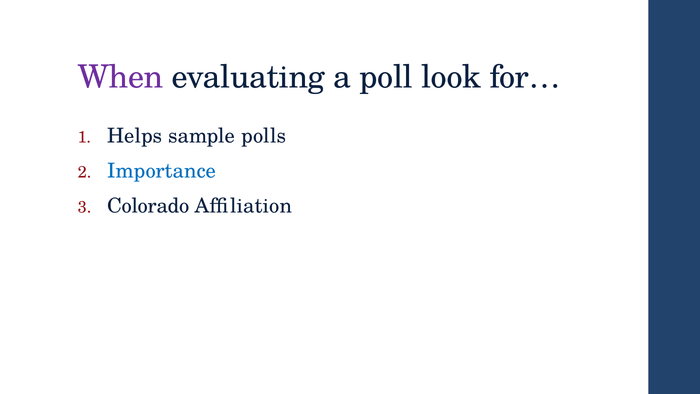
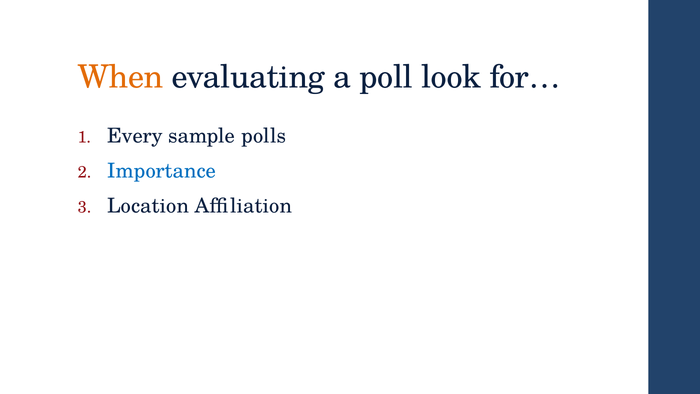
When colour: purple -> orange (121, 77)
Helps: Helps -> Every (135, 136)
Colorado: Colorado -> Location (148, 206)
